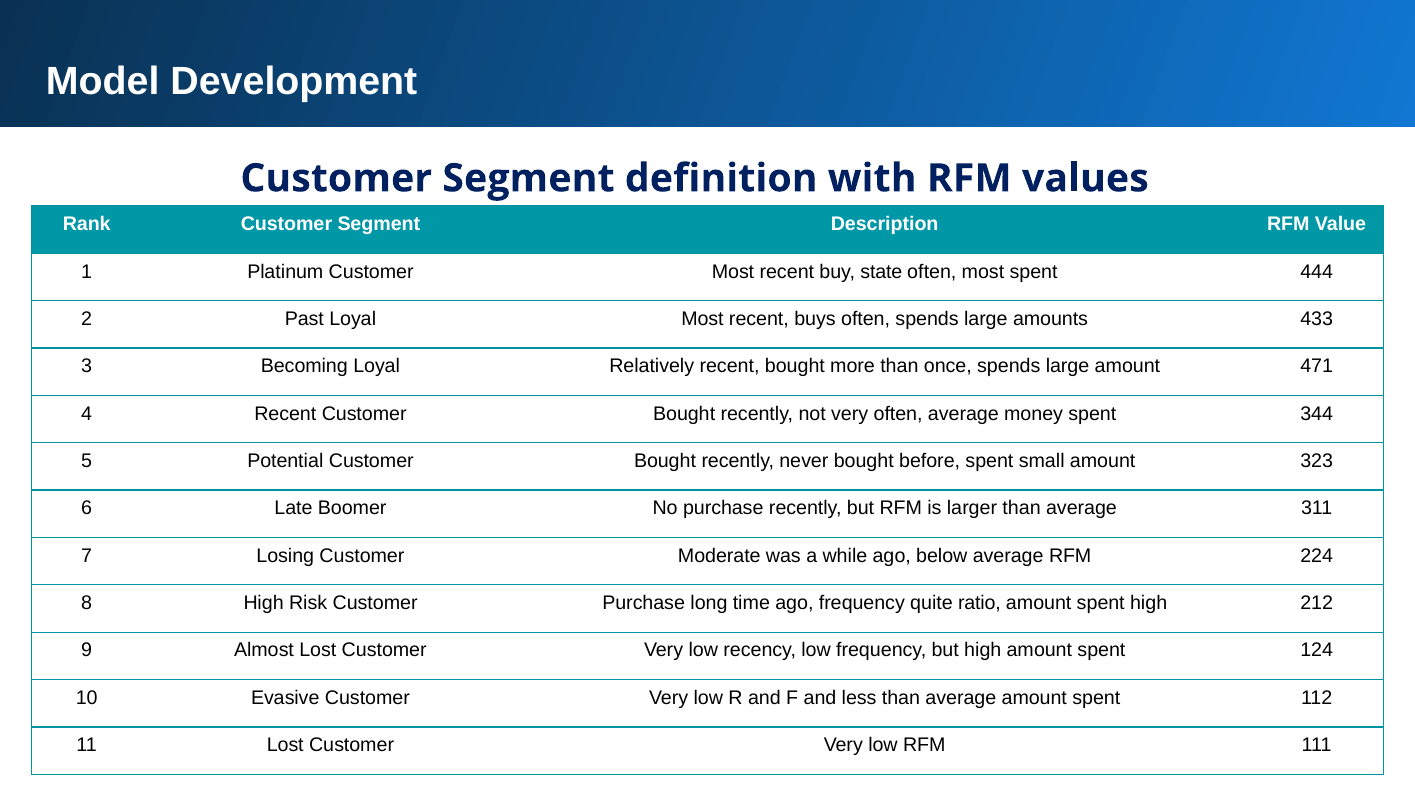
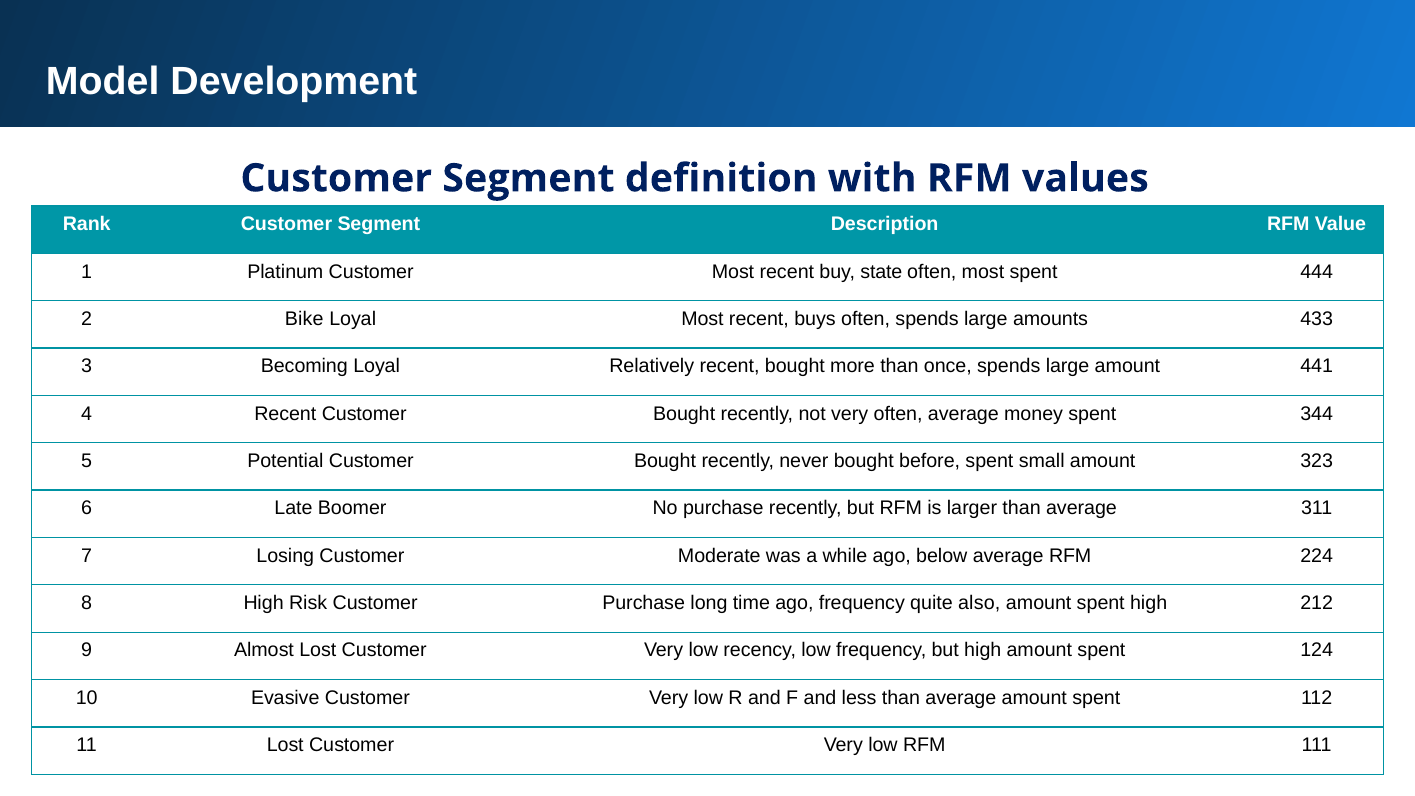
Past: Past -> Bike (304, 319)
471: 471 -> 441 (1317, 366)
ratio: ratio -> also (979, 603)
